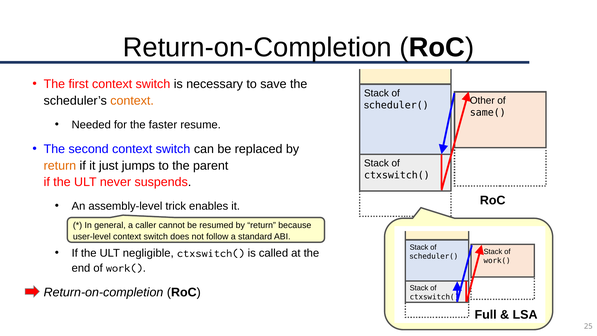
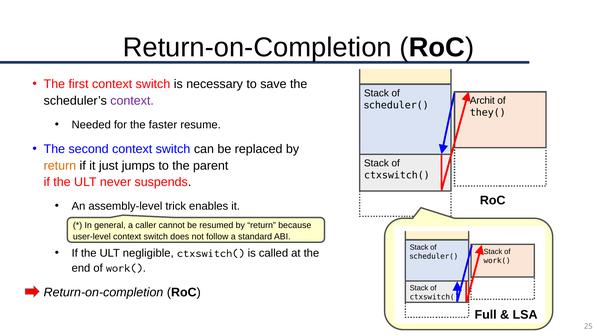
context colour: orange -> purple (132, 101)
Other: Other -> Archit (482, 101)
same(: same( -> they( (488, 113)
